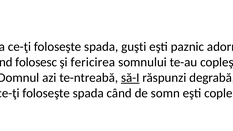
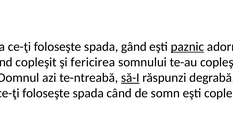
guşti: guşti -> gând (134, 47)
paznic underline: none -> present (187, 47)
folosesc: folosesc -> copleşit (36, 62)
